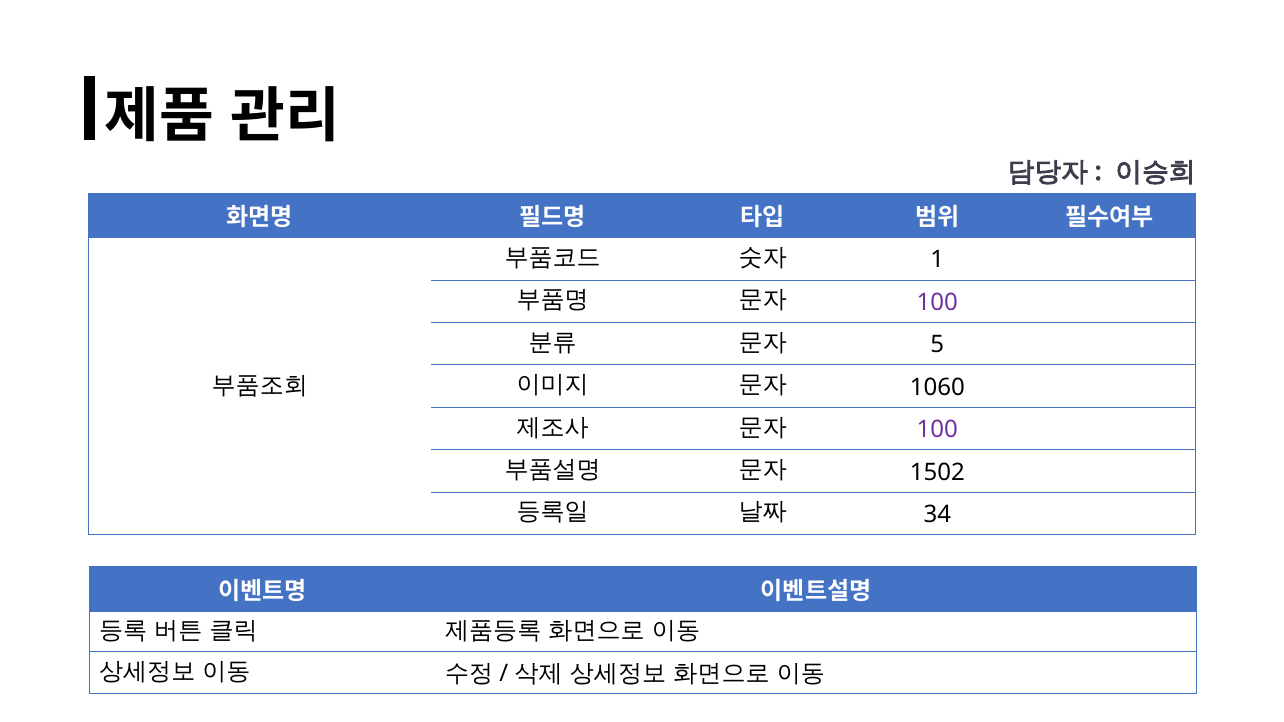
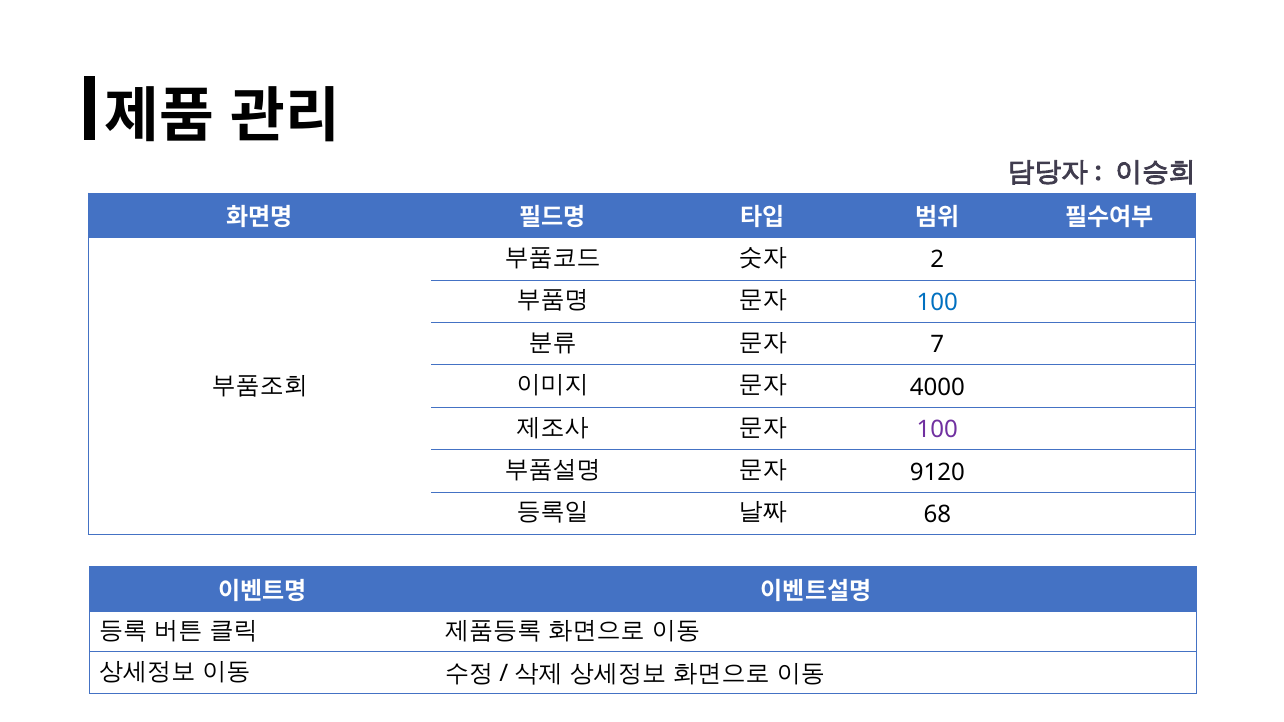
1: 1 -> 2 (937, 260)
100 colour: purple -> blue (937, 303)
5: 5 -> 7 (937, 345)
1060: 1060 -> 4000 (937, 387)
1502: 1502 -> 9120 (937, 472)
34: 34 -> 68 (937, 515)
